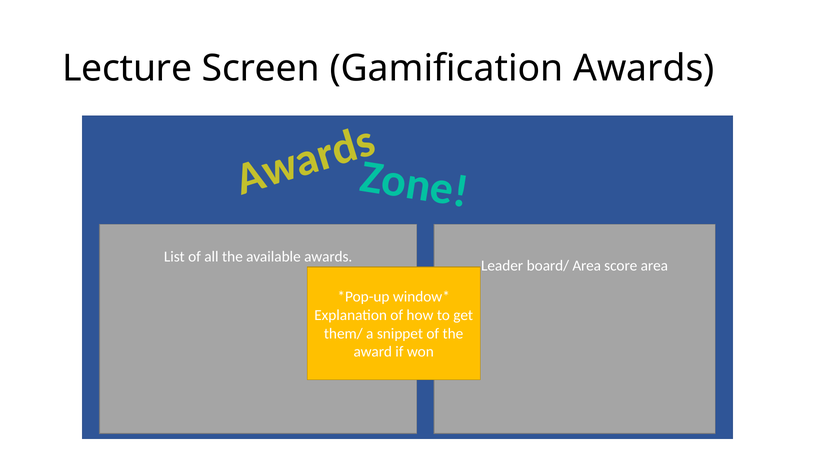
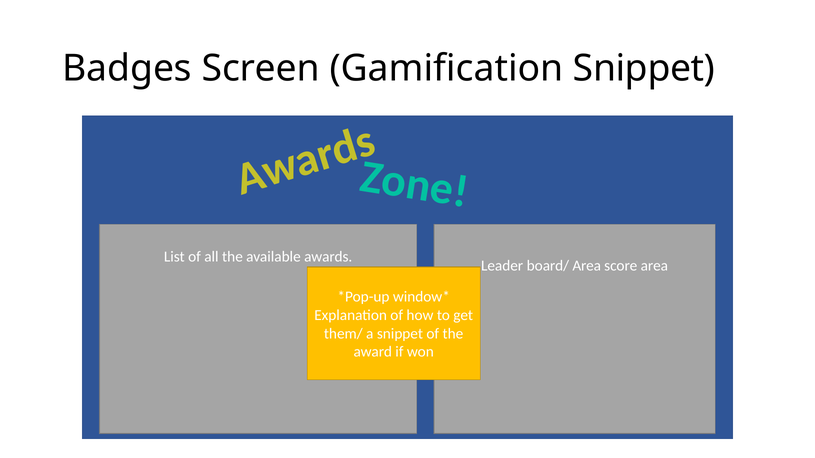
Lecture: Lecture -> Badges (127, 68)
Gamification Awards: Awards -> Snippet (644, 68)
